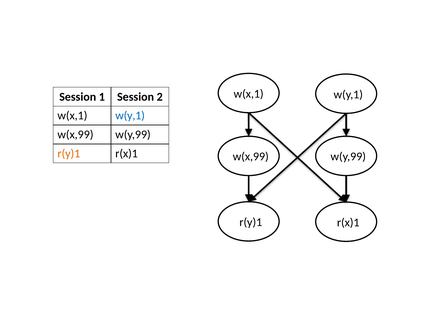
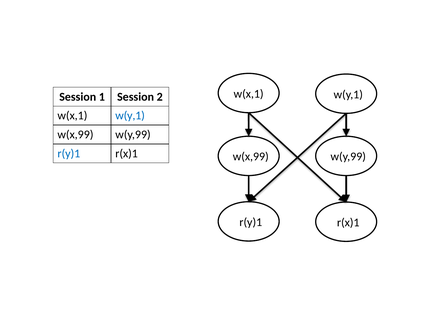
r(y)1 colour: orange -> blue (69, 153)
